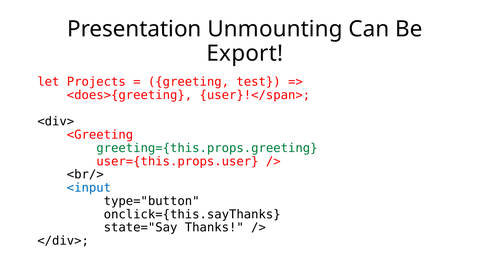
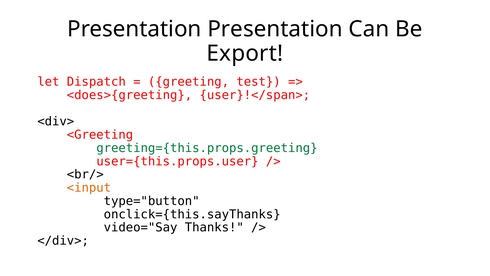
Presentation Unmounting: Unmounting -> Presentation (275, 29)
Projects: Projects -> Dispatch (96, 82)
<input colour: blue -> orange (89, 188)
state="Say: state="Say -> video="Say (141, 227)
